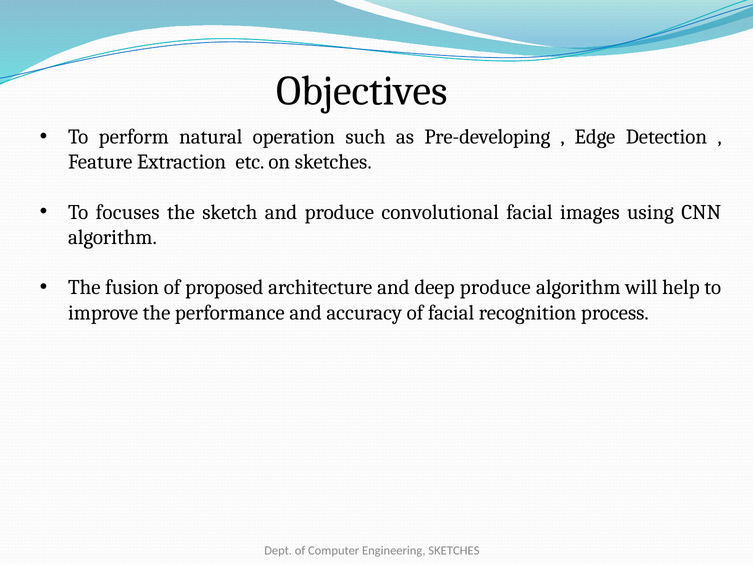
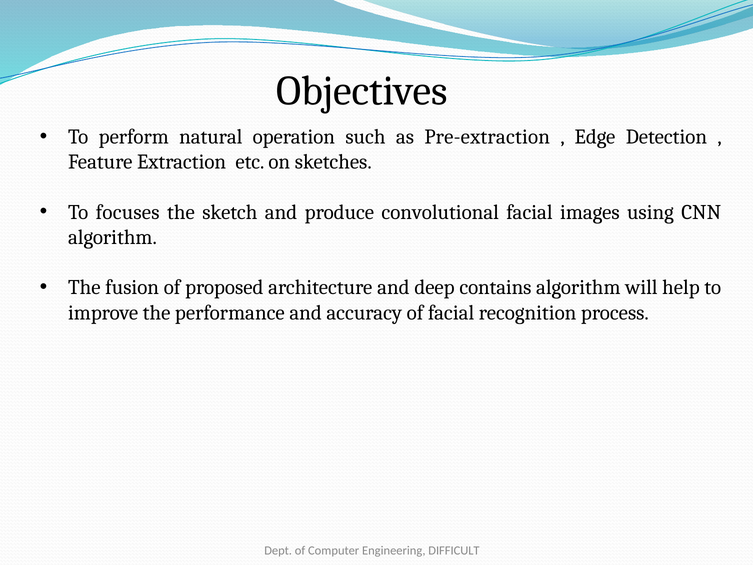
Pre-developing: Pre-developing -> Pre-extraction (487, 137)
deep produce: produce -> contains (495, 287)
Engineering SKETCHES: SKETCHES -> DIFFICULT (454, 551)
